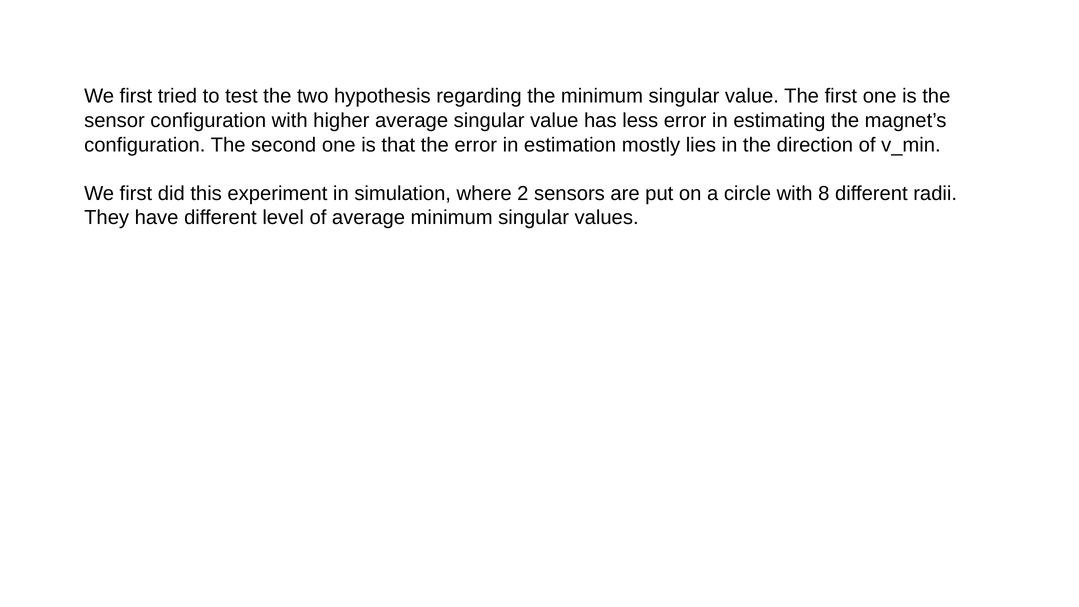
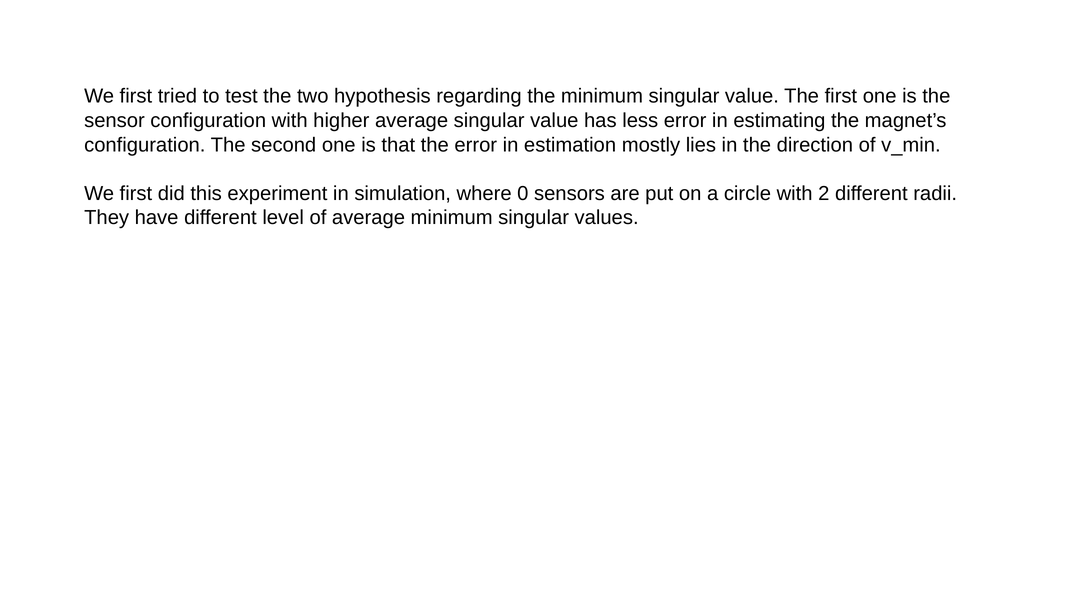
2: 2 -> 0 (523, 193)
8: 8 -> 2 (824, 193)
